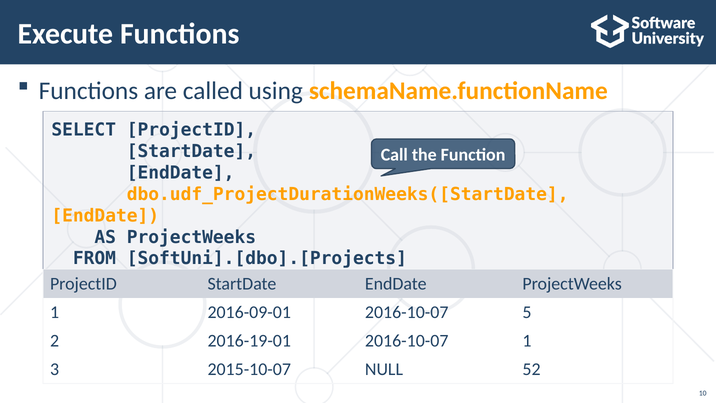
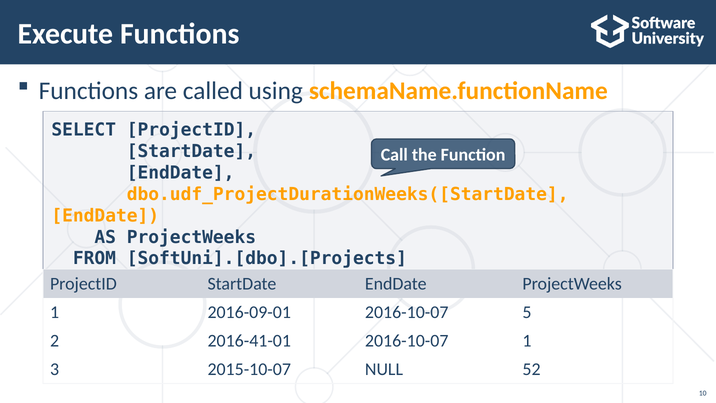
2016-19-01: 2016-19-01 -> 2016-41-01 (249, 341)
